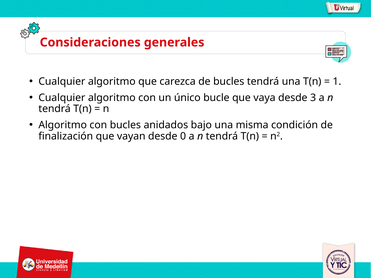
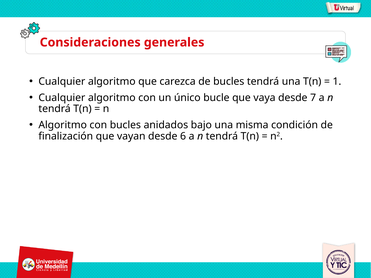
3: 3 -> 7 (313, 98)
0: 0 -> 6 (183, 136)
